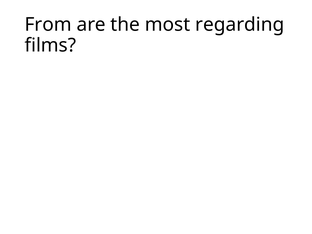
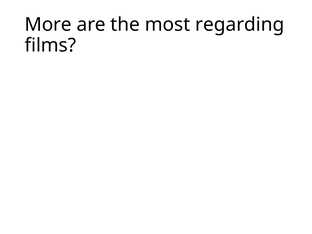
From: From -> More (48, 25)
